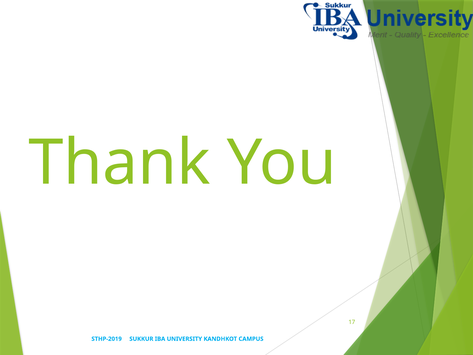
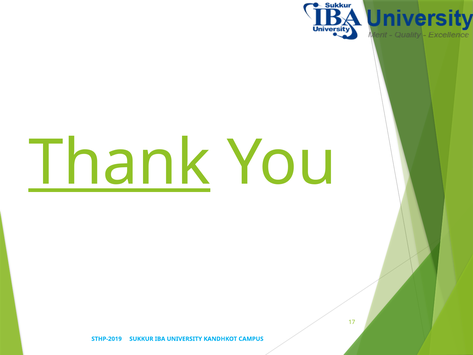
Thank underline: none -> present (119, 163)
